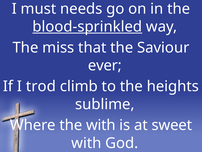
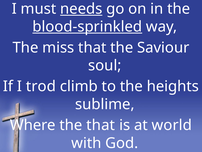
needs underline: none -> present (81, 9)
ever: ever -> soul (105, 65)
the with: with -> that (101, 125)
sweet: sweet -> world (172, 125)
